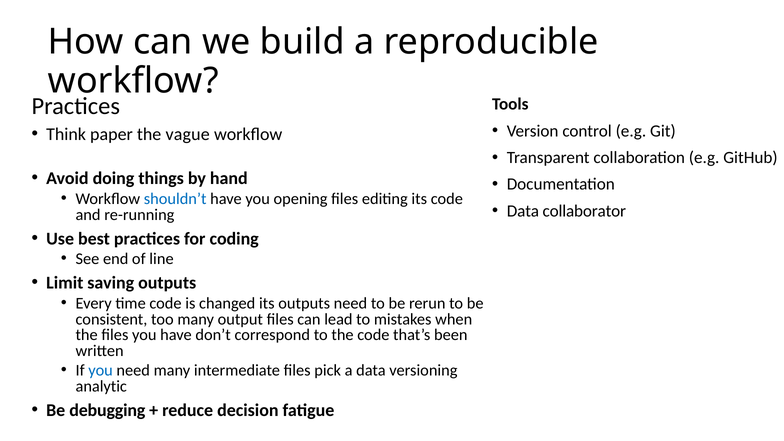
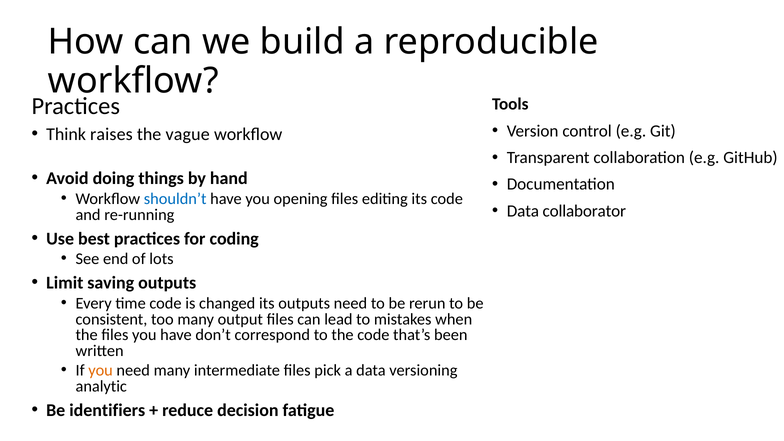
paper: paper -> raises (111, 134)
line: line -> lots (161, 259)
you colour: blue -> orange (101, 371)
debugging: debugging -> identifiers (107, 410)
